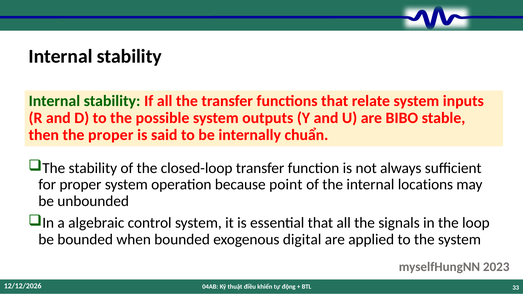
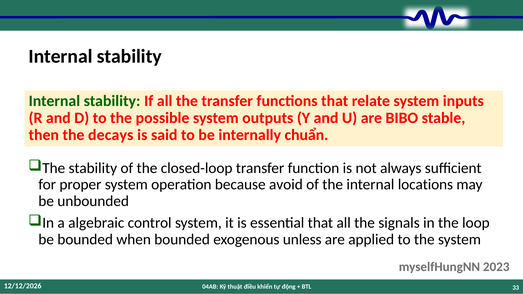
the proper: proper -> decays (111, 135)
point: point -> avoid (286, 185)
digital: digital -> unless (302, 240)
